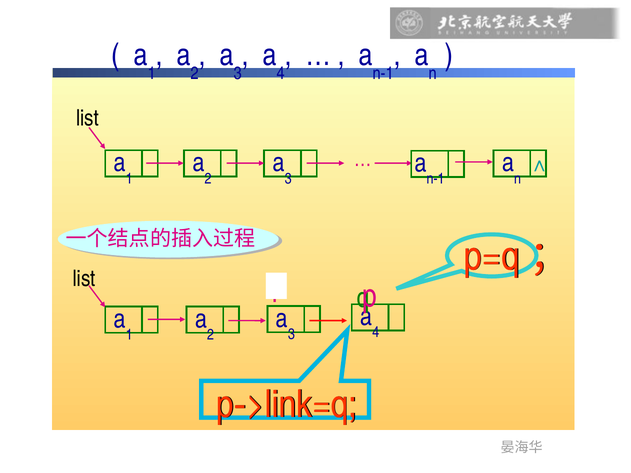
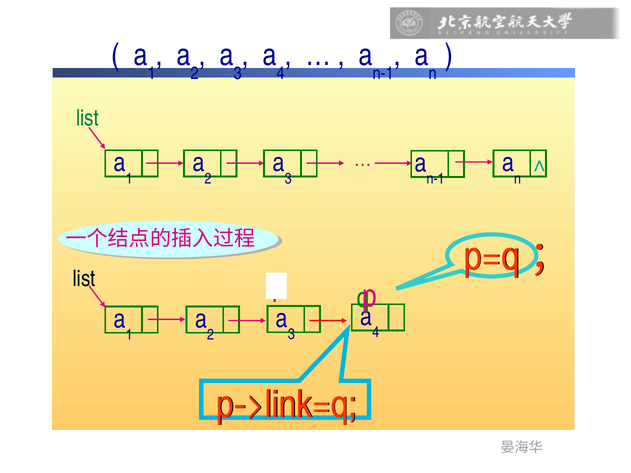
list colour: black -> green (88, 118)
